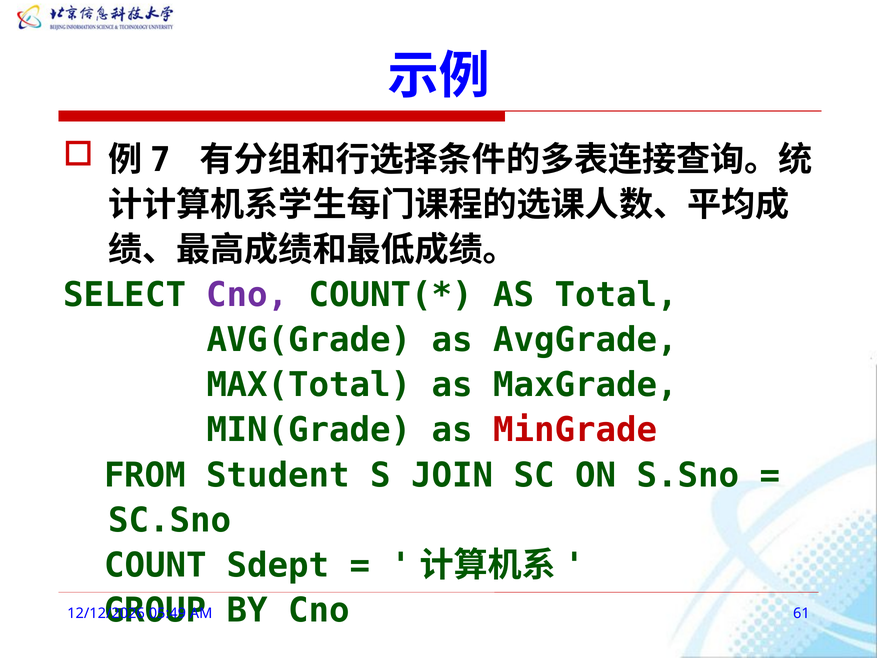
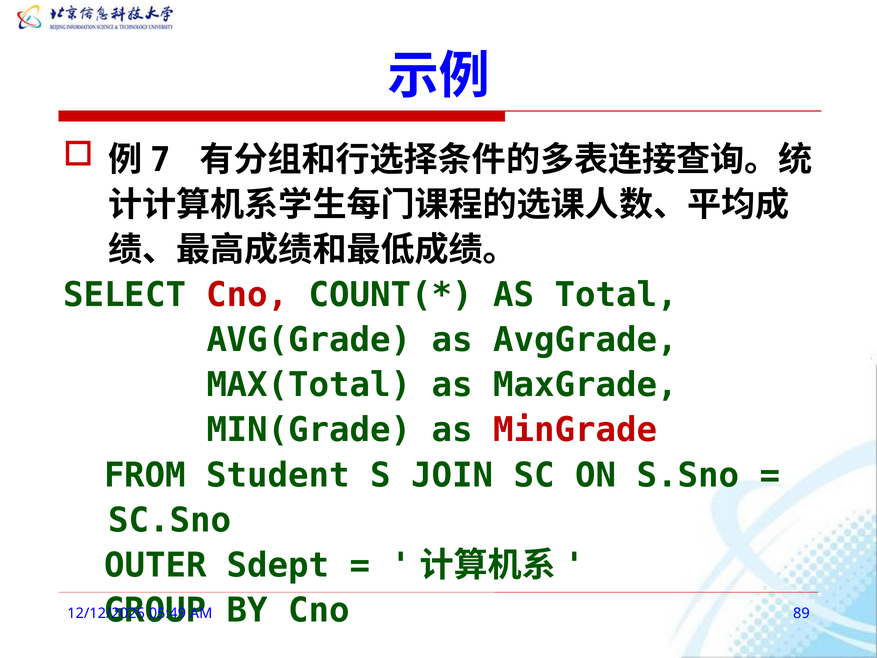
Cno colour: purple -> red (247, 295)
COUNT: COUNT -> OUTER (155, 565)
61: 61 -> 89 (801, 613)
